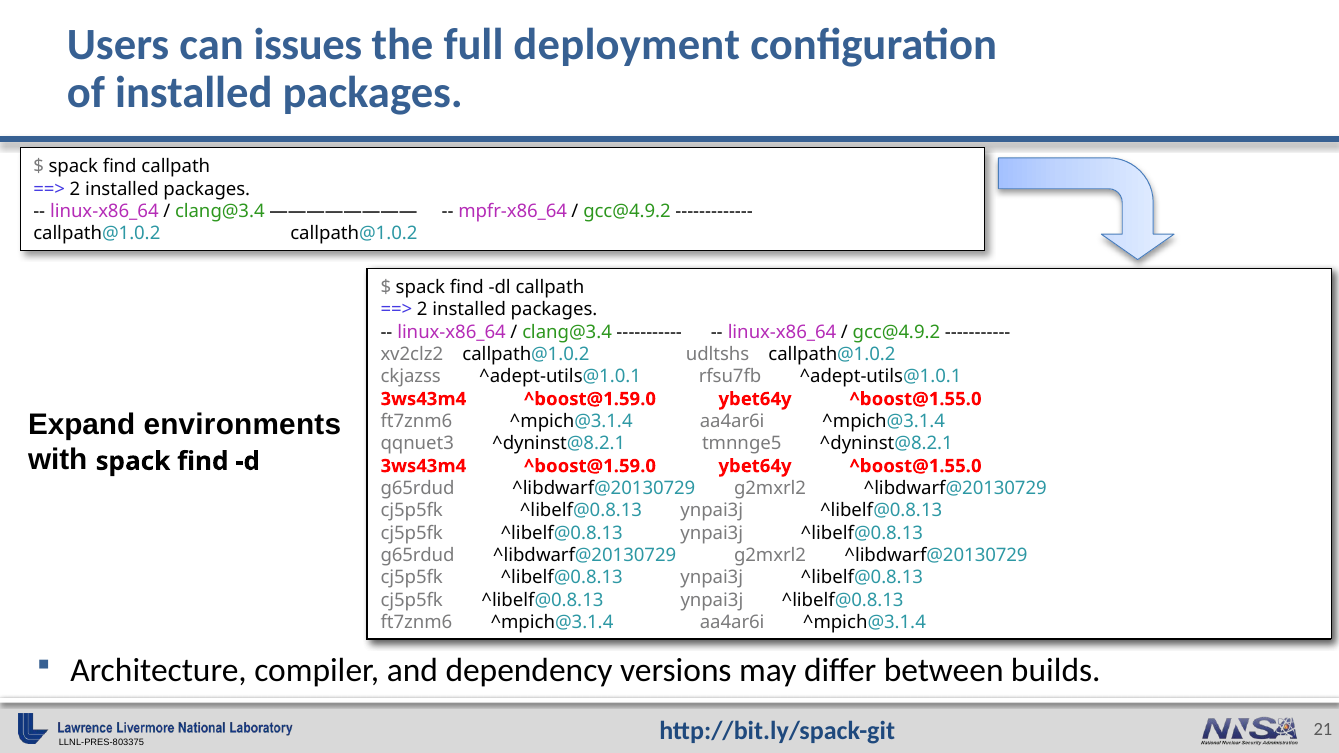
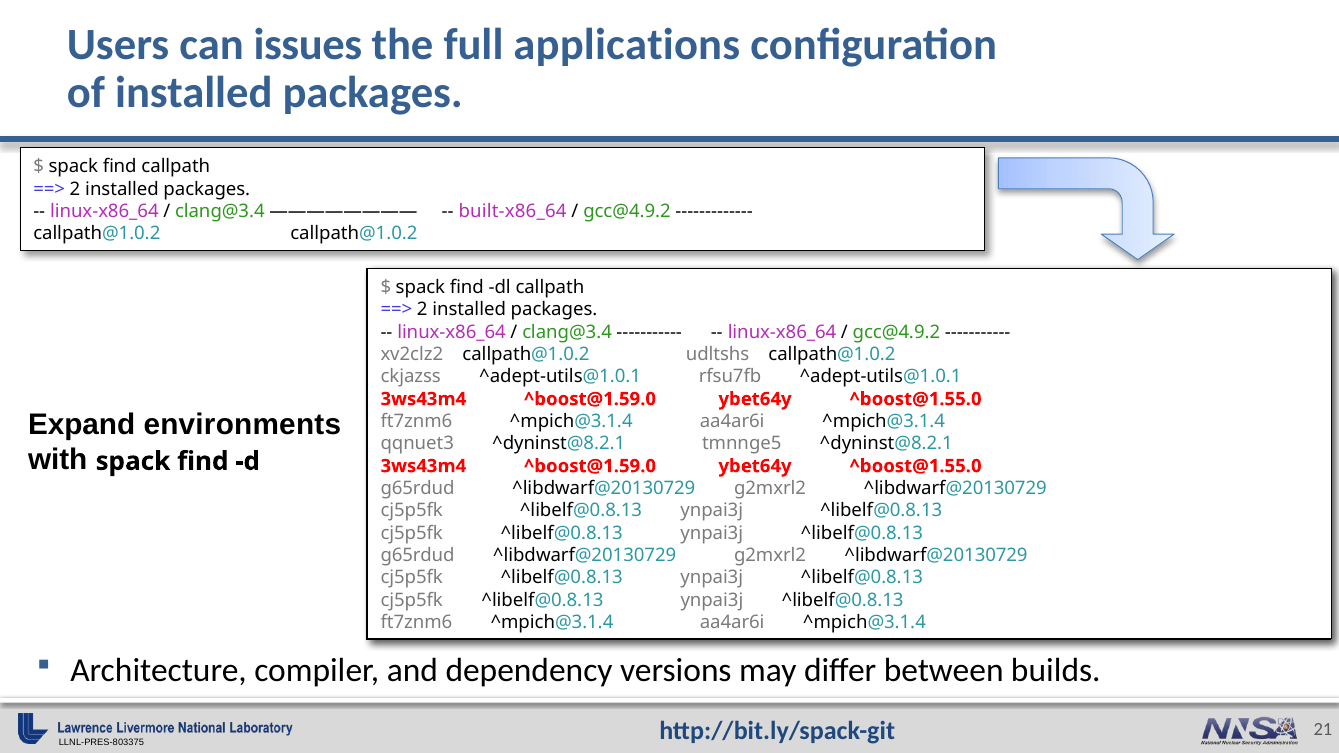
deployment: deployment -> applications (627, 44)
mpfr-x86_64: mpfr-x86_64 -> built-x86_64 (512, 211)
